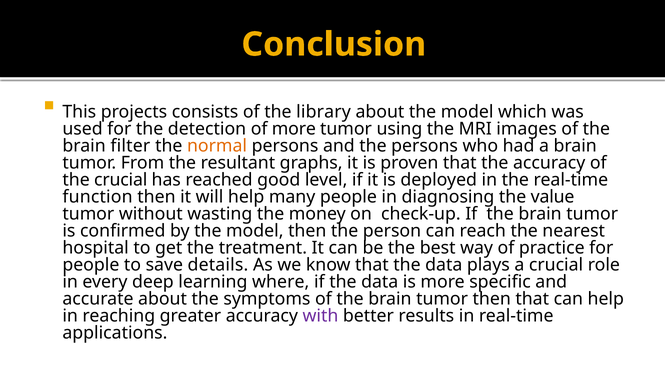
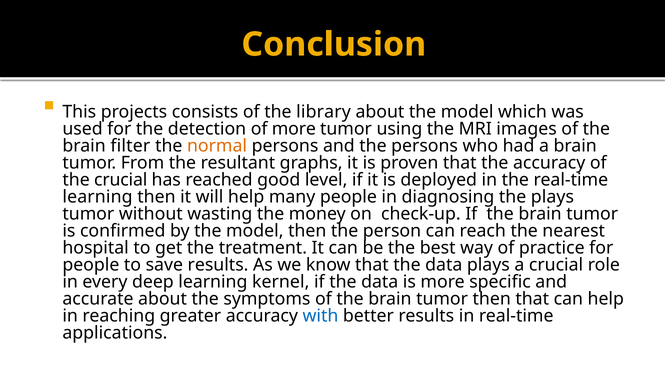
function: function -> learning (98, 197)
the value: value -> plays (552, 197)
save details: details -> results (218, 265)
where: where -> kernel (281, 282)
with colour: purple -> blue (320, 316)
